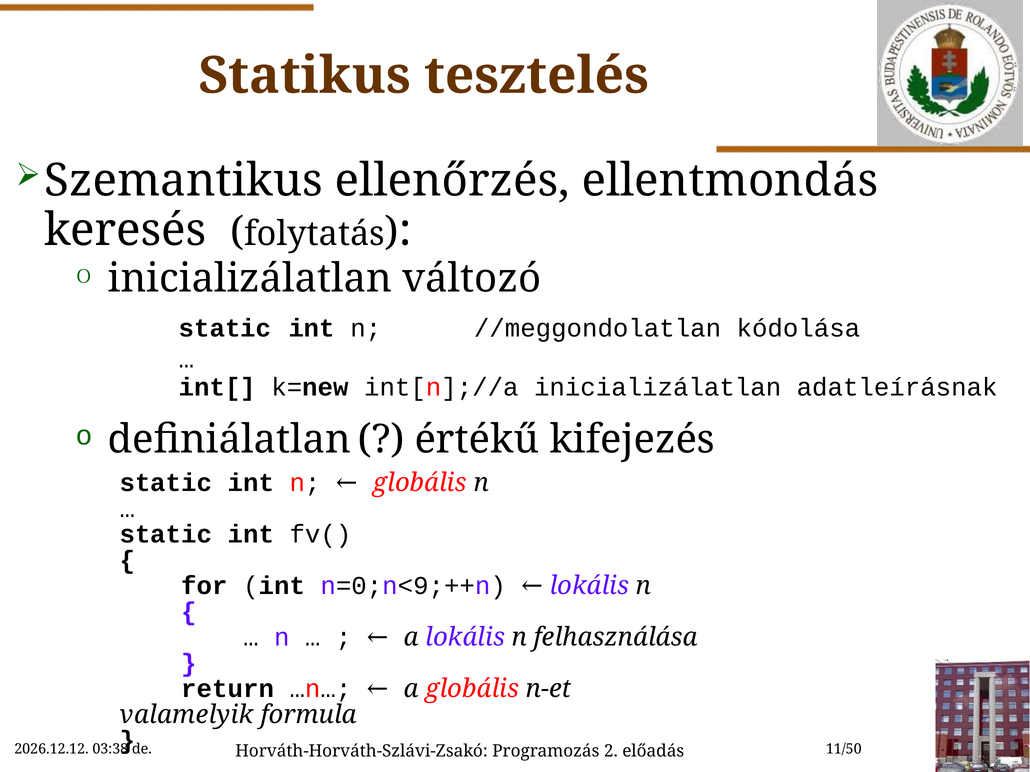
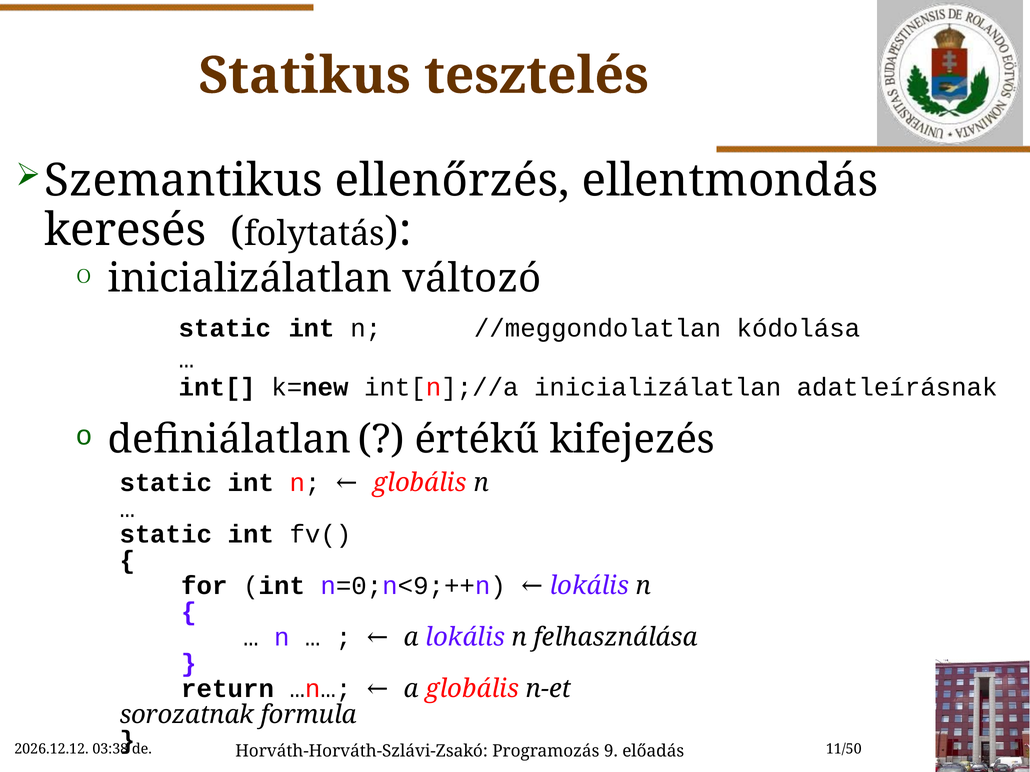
valamelyik: valamelyik -> sorozatnak (187, 715)
2: 2 -> 9 (611, 752)
